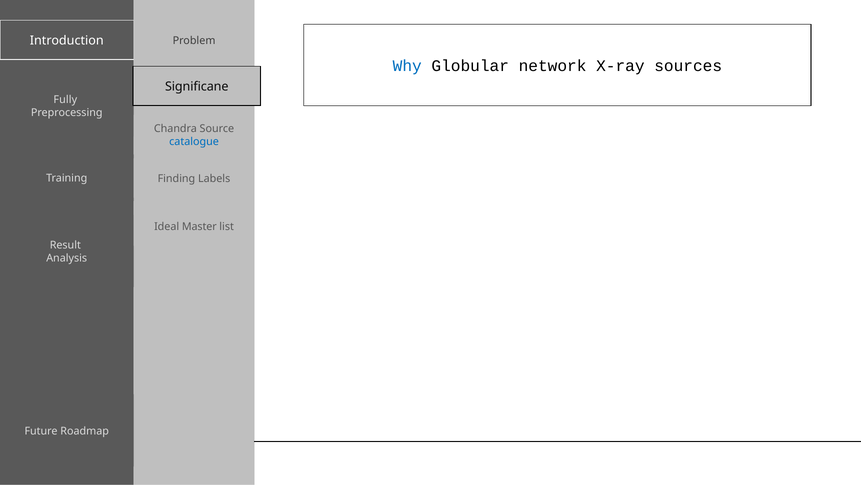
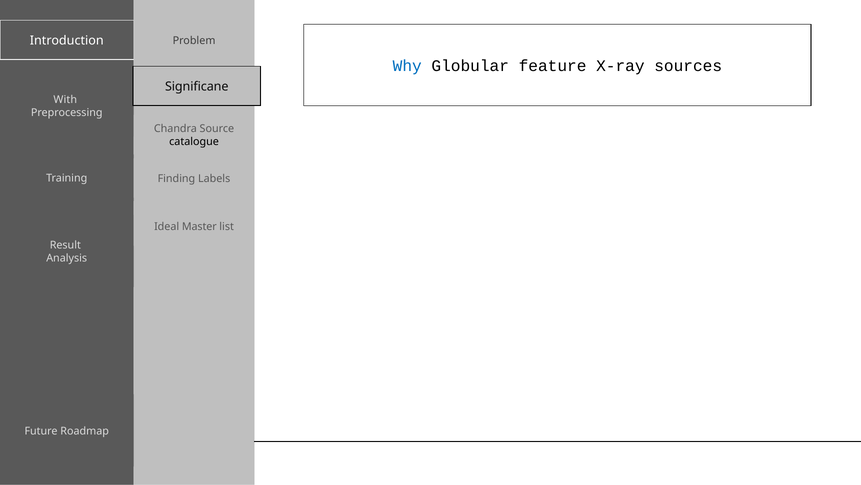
network: network -> feature (553, 66)
Fully: Fully -> With (65, 99)
catalogue colour: blue -> black (194, 142)
